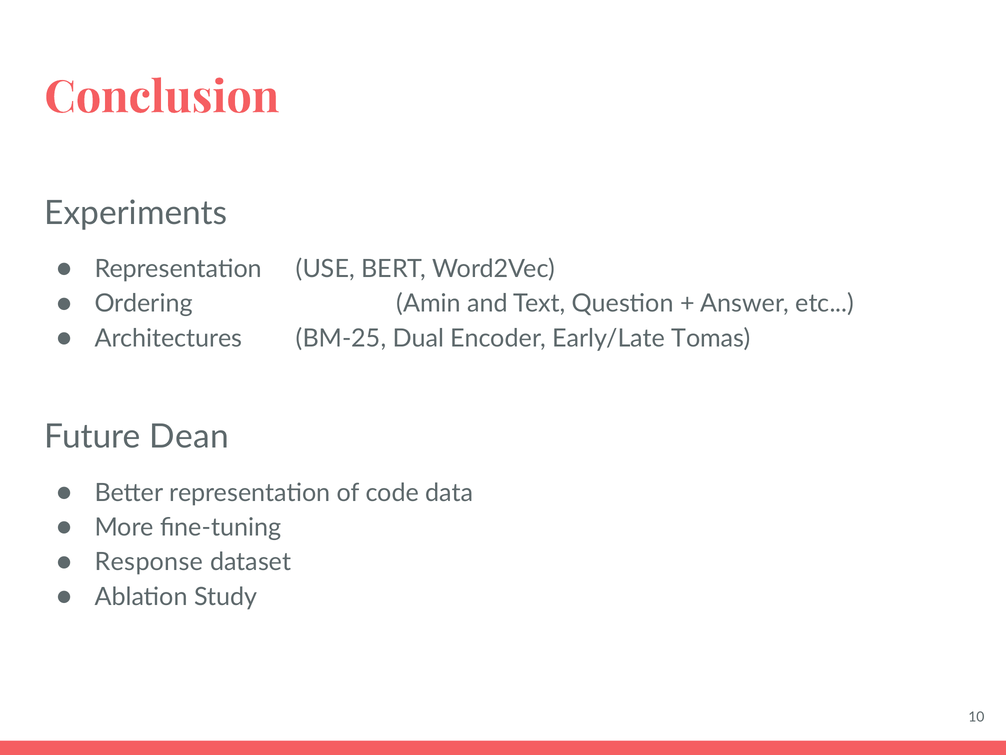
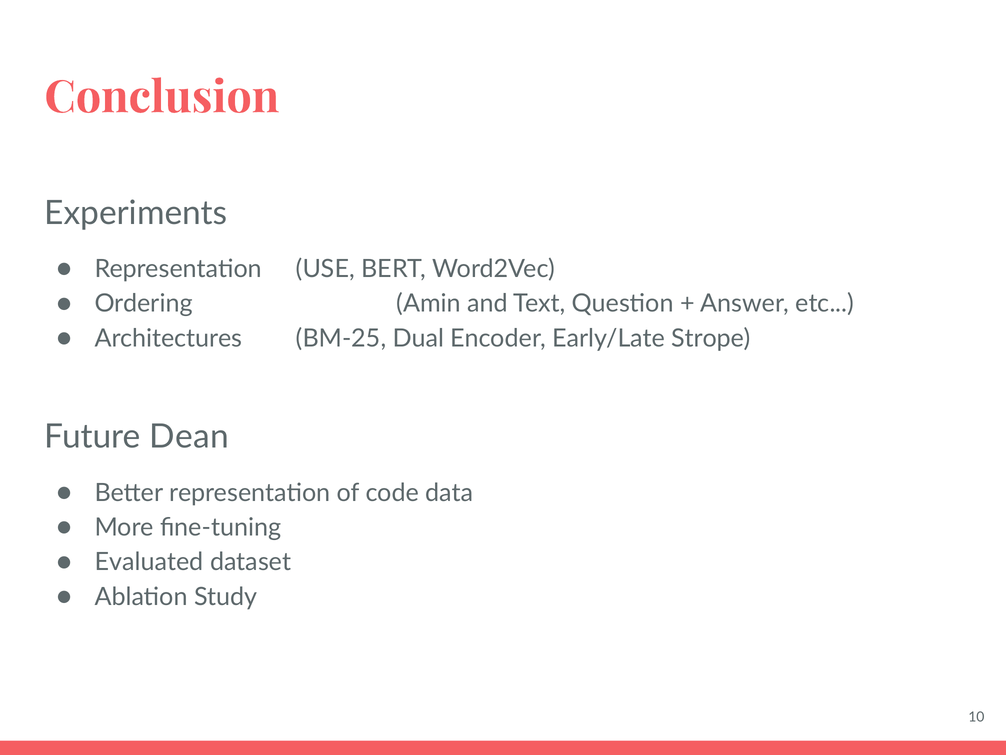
Tomas: Tomas -> Strope (711, 338)
Response: Response -> Evaluated (149, 562)
